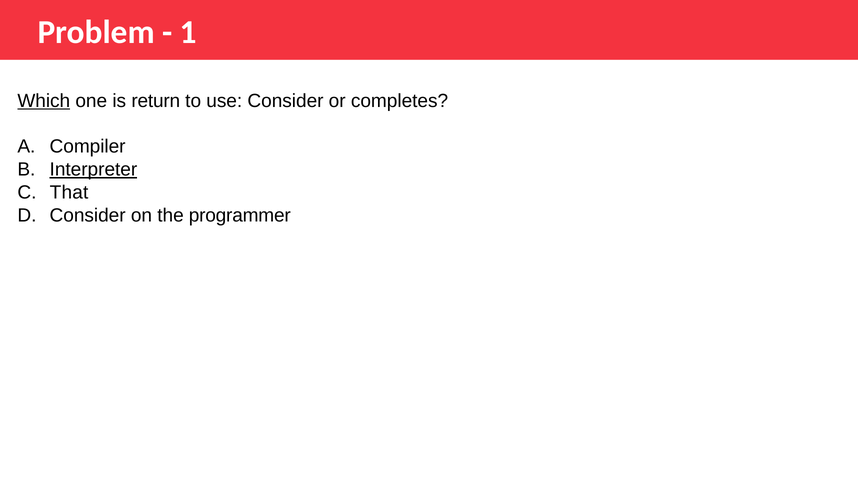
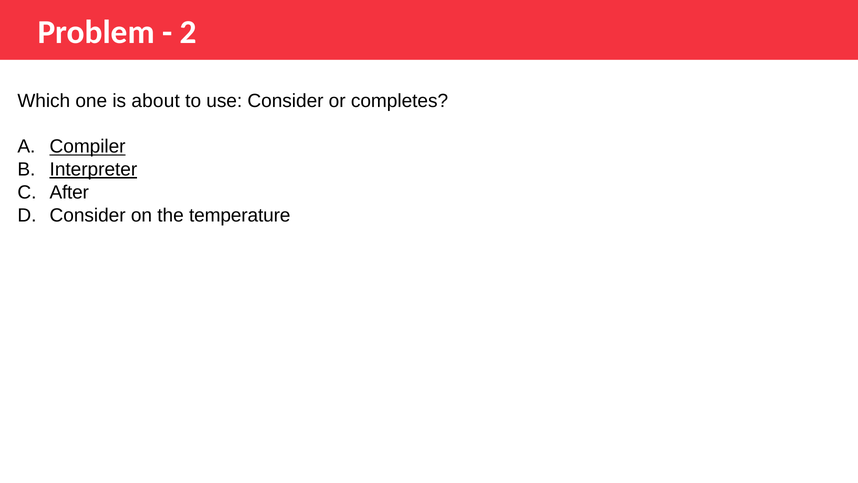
1: 1 -> 2 (188, 32)
Which underline: present -> none (44, 101)
return: return -> about (156, 101)
Compiler underline: none -> present (88, 147)
That: That -> After (69, 192)
programmer: programmer -> temperature (240, 215)
